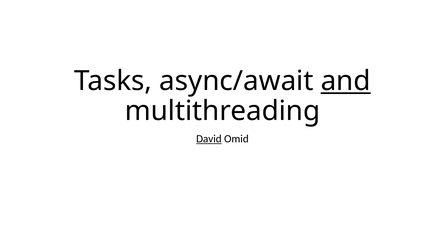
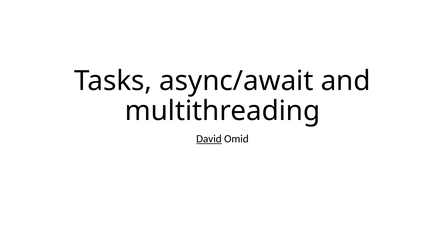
and underline: present -> none (346, 81)
